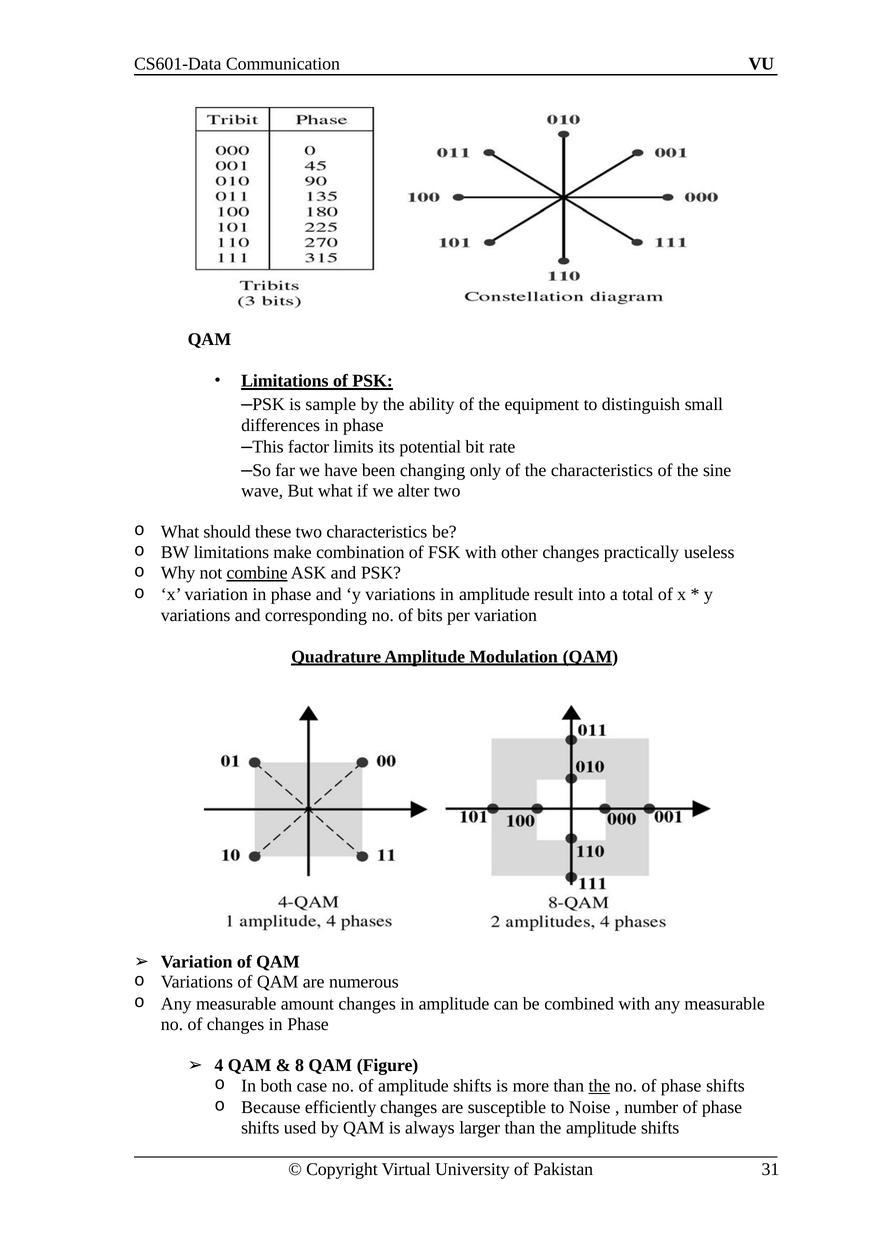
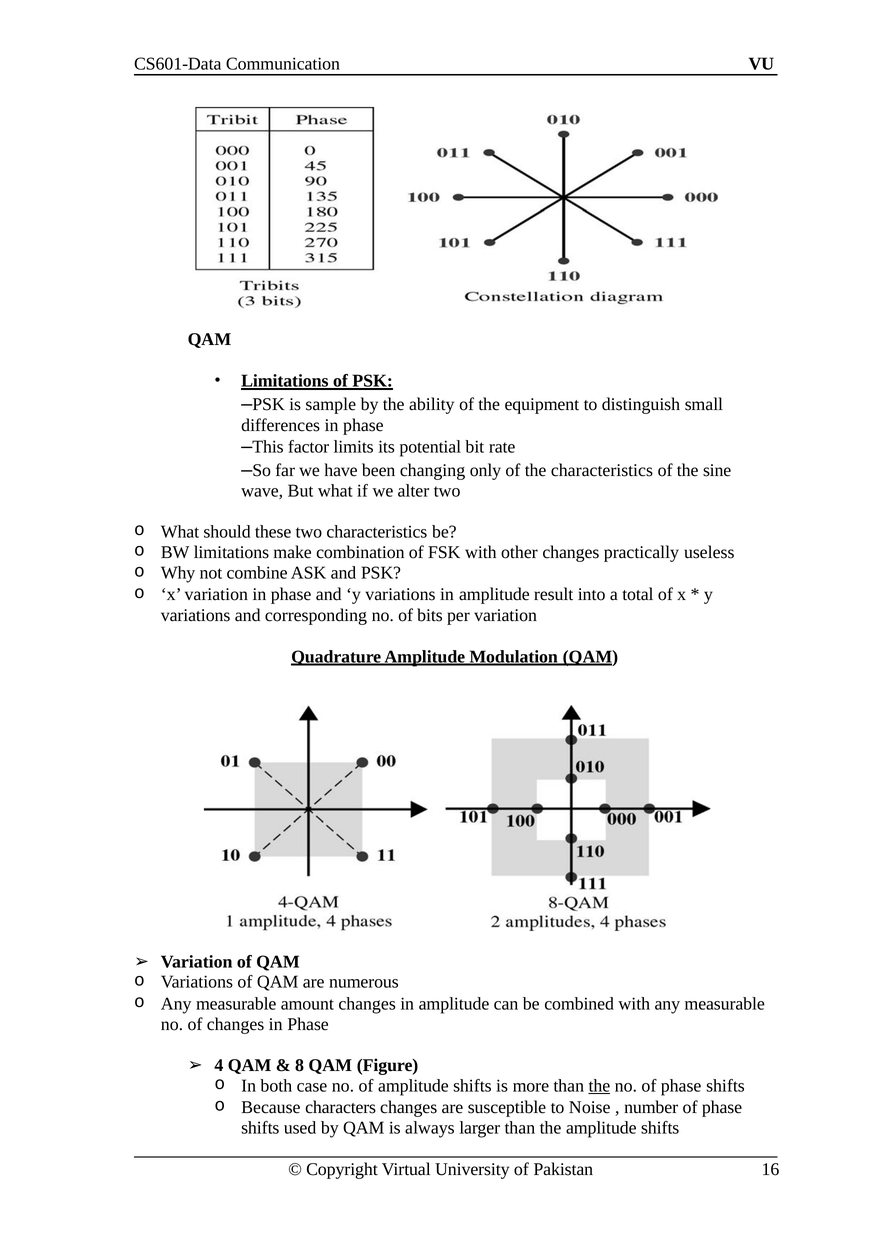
combine underline: present -> none (257, 573)
efficiently: efficiently -> characters (341, 1107)
31: 31 -> 16 (770, 1169)
